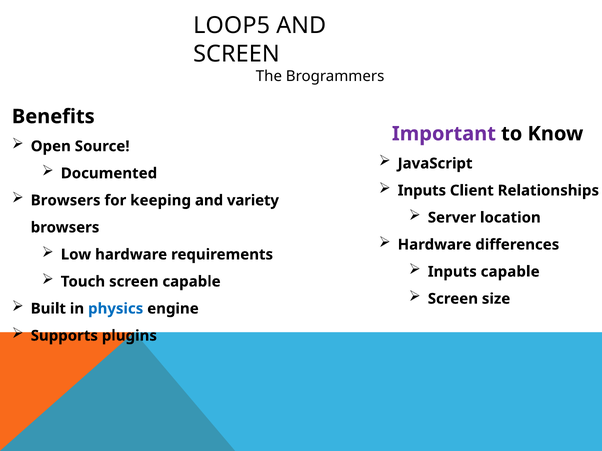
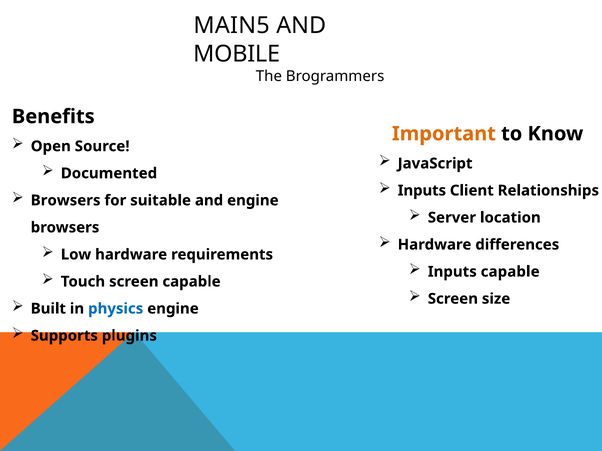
LOOP5: LOOP5 -> MAIN5 (232, 26)
SCREEN: SCREEN -> MOBILE (237, 54)
Important colour: purple -> orange (444, 134)
keeping: keeping -> suitable (161, 201)
and variety: variety -> engine (253, 201)
